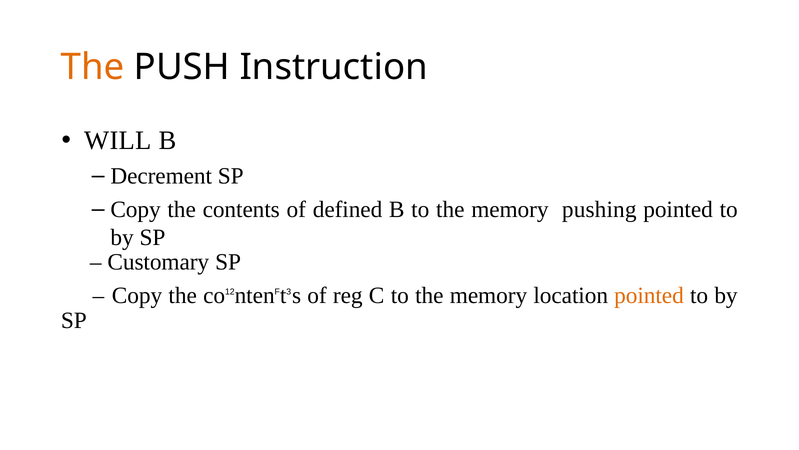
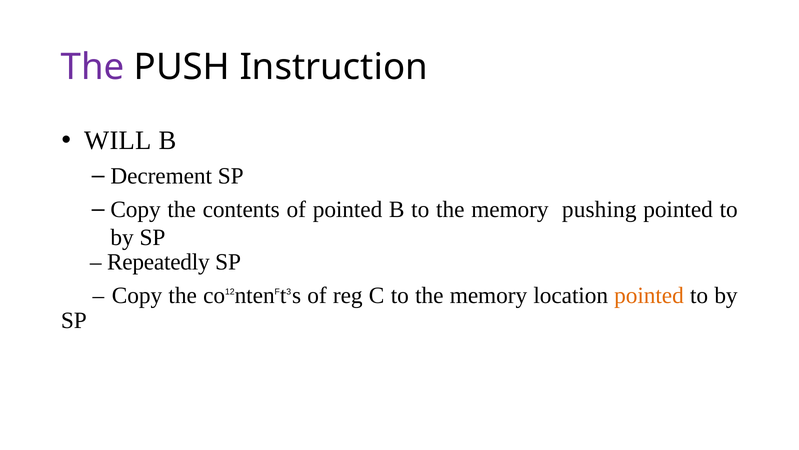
The colour: orange -> purple (93, 67)
of defined: defined -> pointed (348, 209)
Customary: Customary -> Repeatedly (158, 262)
